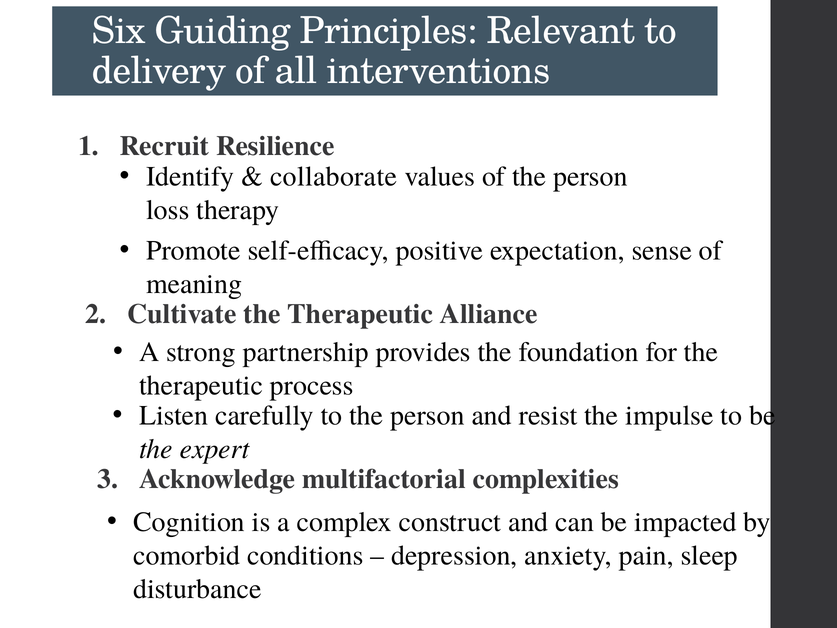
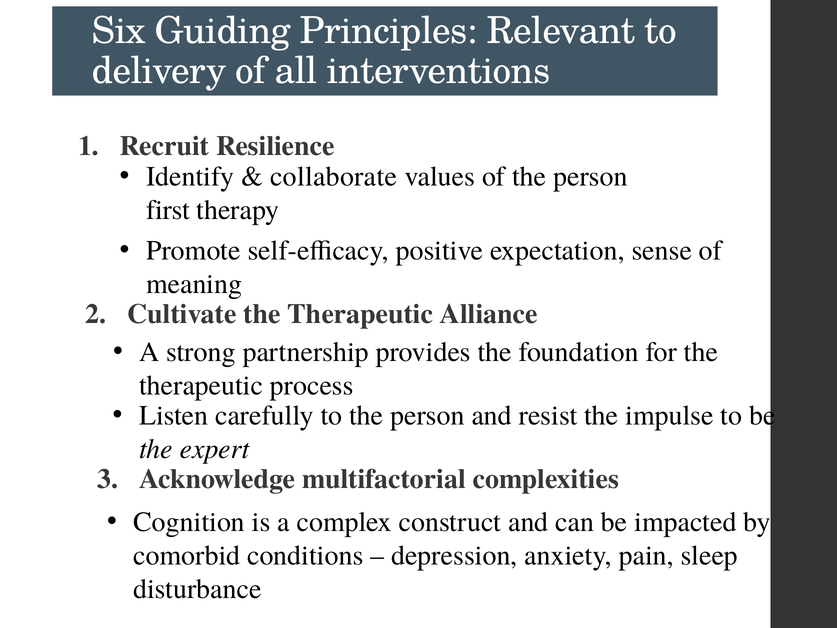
loss: loss -> first (168, 210)
